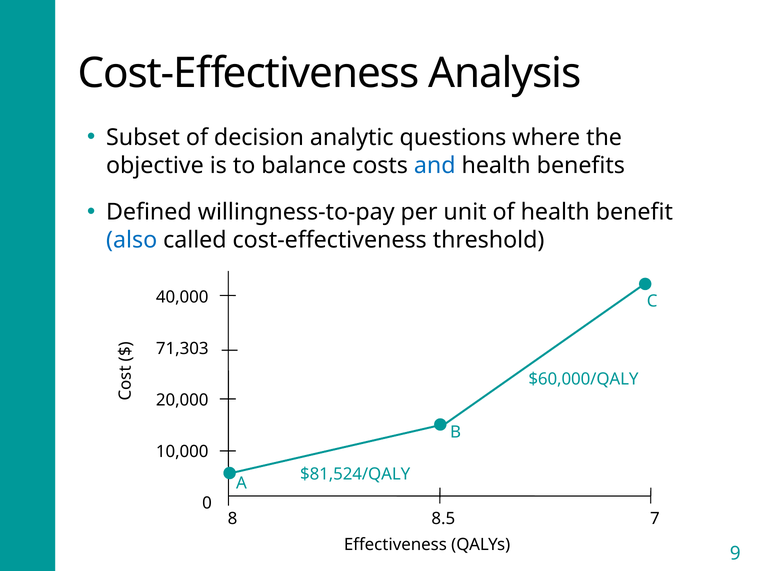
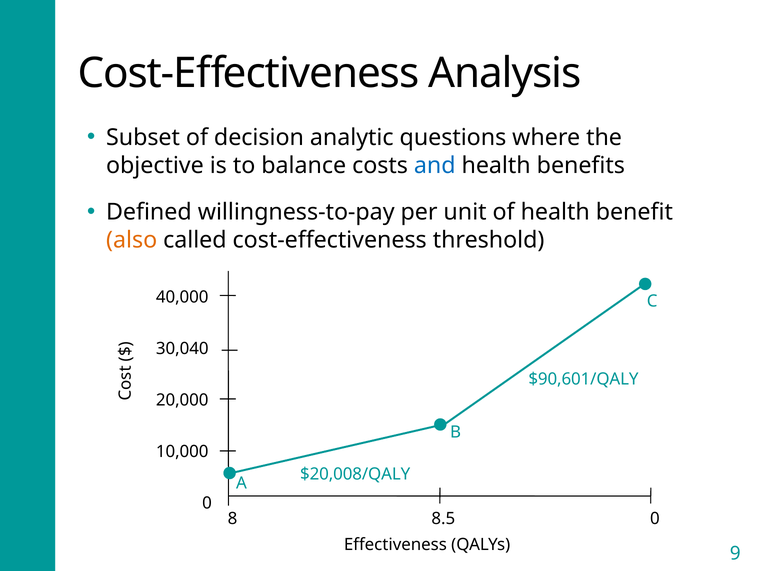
also colour: blue -> orange (132, 240)
71,303: 71,303 -> 30,040 (182, 348)
$60,000/QALY: $60,000/QALY -> $90,601/QALY (583, 379)
$81,524/QALY: $81,524/QALY -> $20,008/QALY (355, 474)
8.5 7: 7 -> 0 (655, 518)
